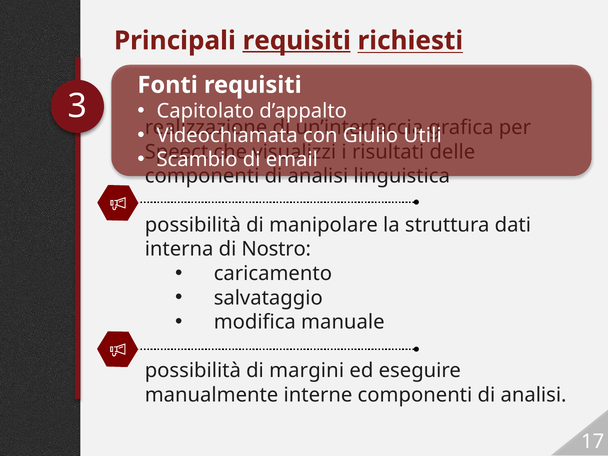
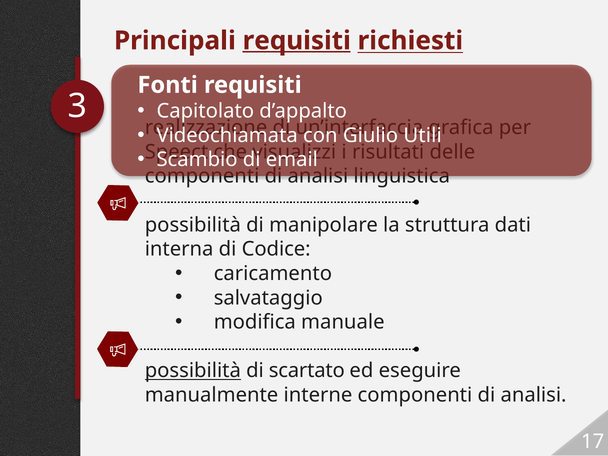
Nostro: Nostro -> Codice (276, 249)
possibilità underline: none -> present (193, 371)
margini: margini -> scartato (307, 371)
